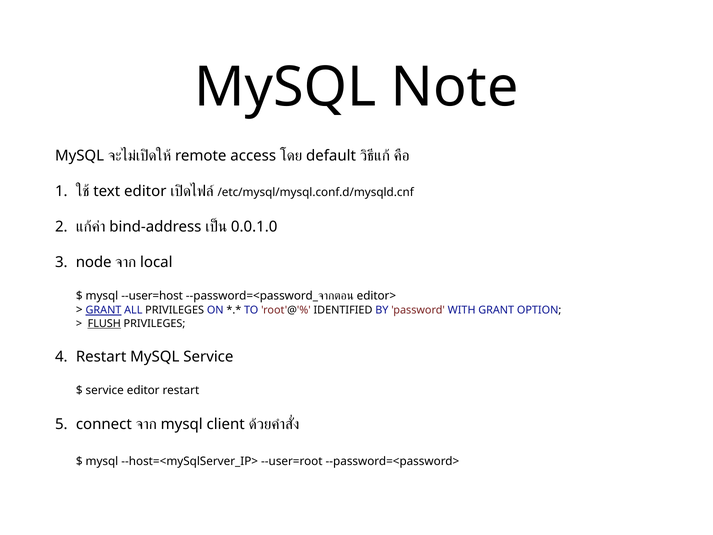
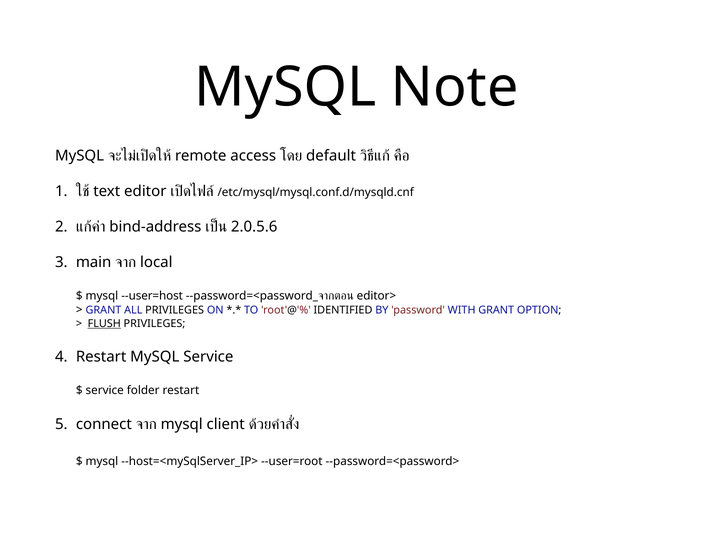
0.0.1.0: 0.0.1.0 -> 2.0.5.6 (254, 226)
node: node -> main (94, 262)
GRANT underline: present -> none (103, 310)
service editor: editor -> folder (143, 390)
